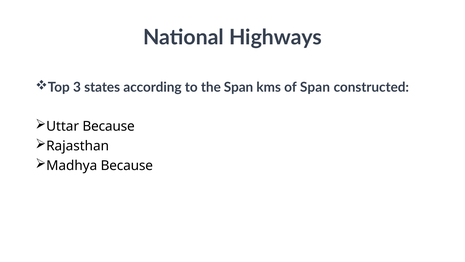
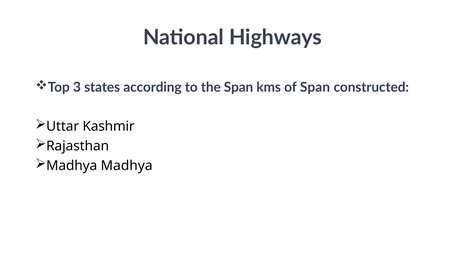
Uttar Because: Because -> Kashmir (109, 126)
Madhya Because: Because -> Madhya (127, 165)
